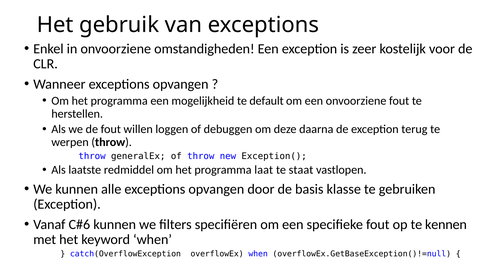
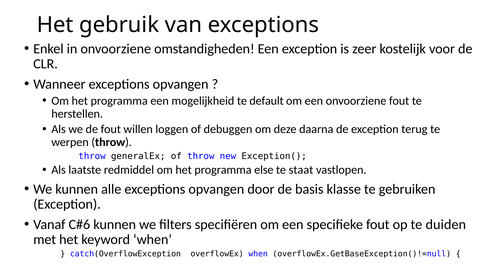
laat: laat -> else (264, 170)
kennen: kennen -> duiden (446, 224)
